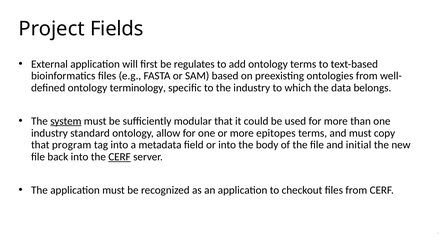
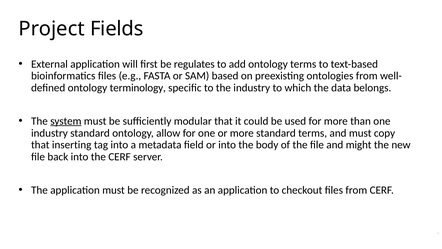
more epitopes: epitopes -> standard (276, 133)
program: program -> inserting (72, 145)
initial: initial -> might (359, 145)
CERF underline: present -> none (120, 157)
